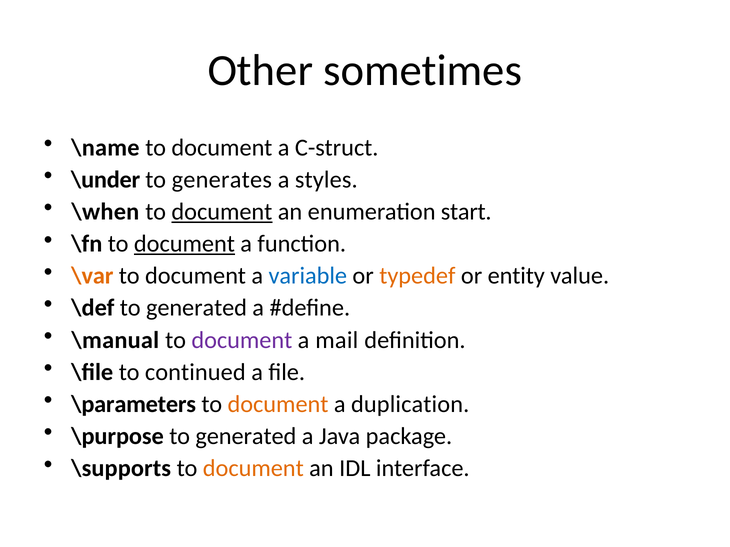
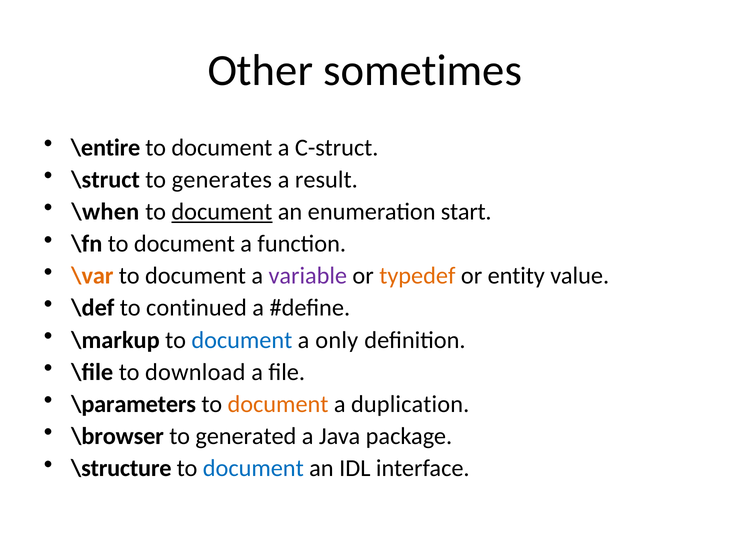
\name: \name -> \entire (106, 148)
\under: \under -> \struct (106, 180)
styles: styles -> result (326, 180)
document underline: present -> none (184, 244)
variable colour: blue -> purple (308, 276)
\def to generated: generated -> continued (196, 308)
\manual: \manual -> \markup (115, 340)
document colour: purple -> blue (242, 340)
mail: mail -> only (337, 340)
continued: continued -> download (195, 372)
\purpose: \purpose -> \browser (118, 437)
\supports: \supports -> \structure (121, 469)
document colour: orange -> blue (253, 469)
